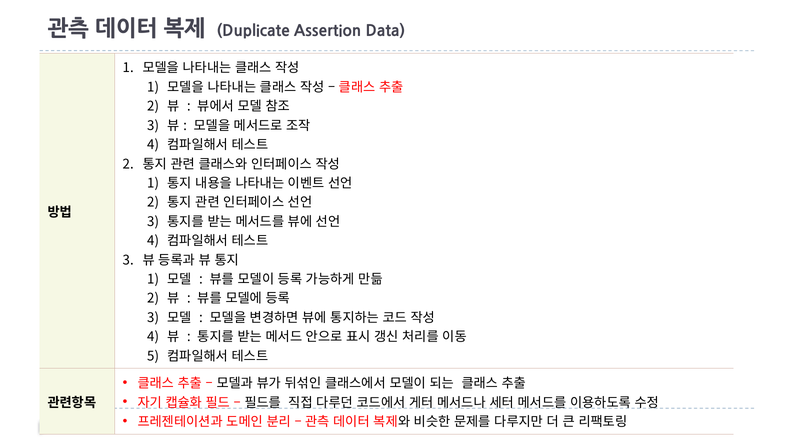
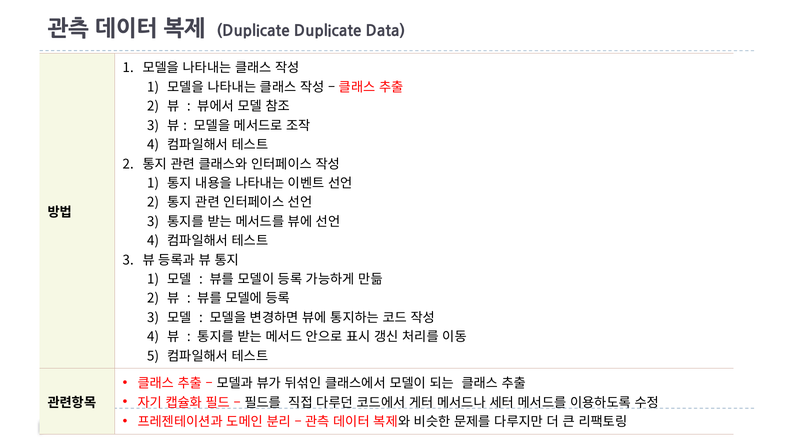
Duplicate Assertion: Assertion -> Duplicate (328, 31)
